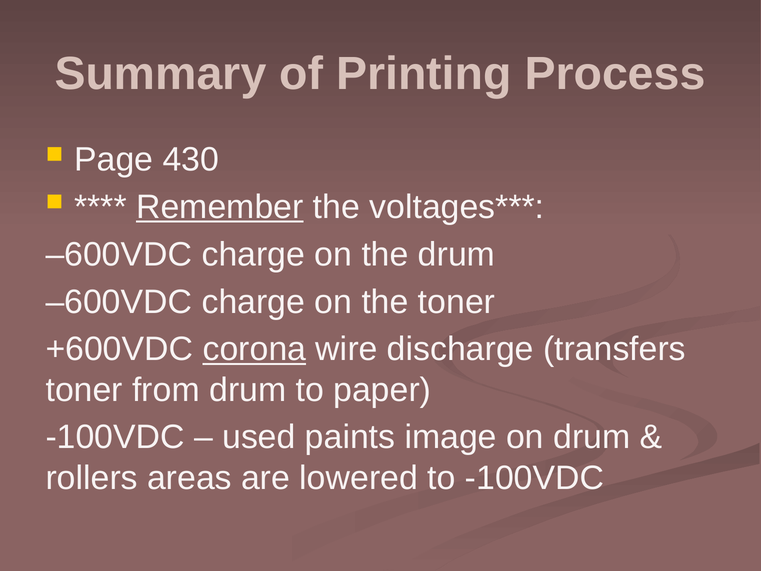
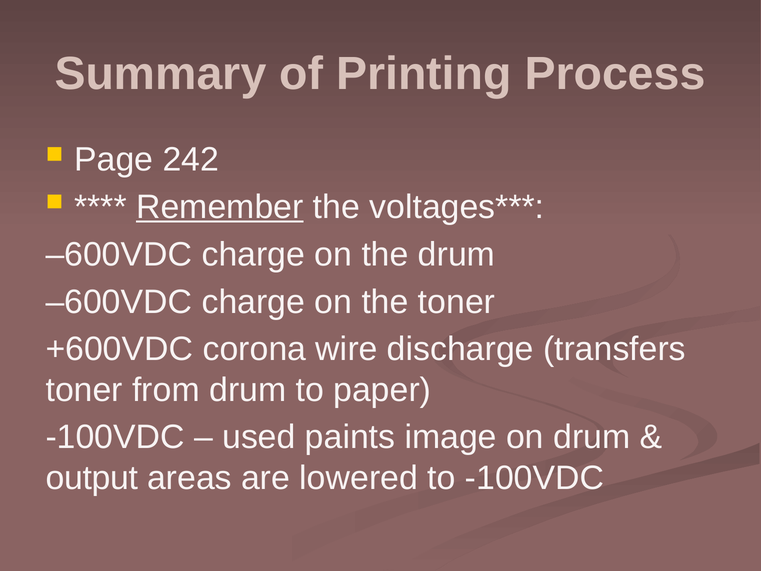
430: 430 -> 242 (191, 160)
corona underline: present -> none (254, 349)
rollers: rollers -> output (92, 478)
